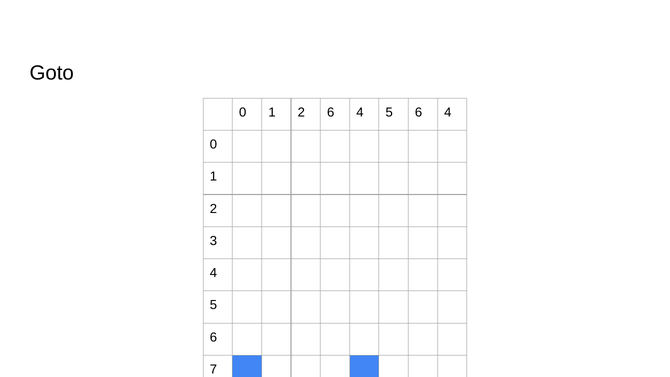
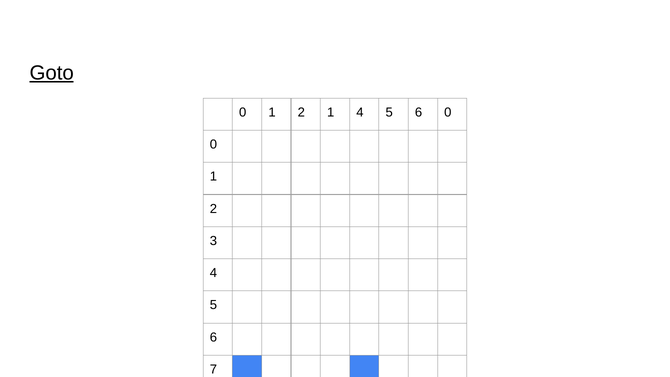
Goto underline: none -> present (52, 73)
2 6: 6 -> 1 (331, 112)
5 6 4: 4 -> 0 (448, 112)
